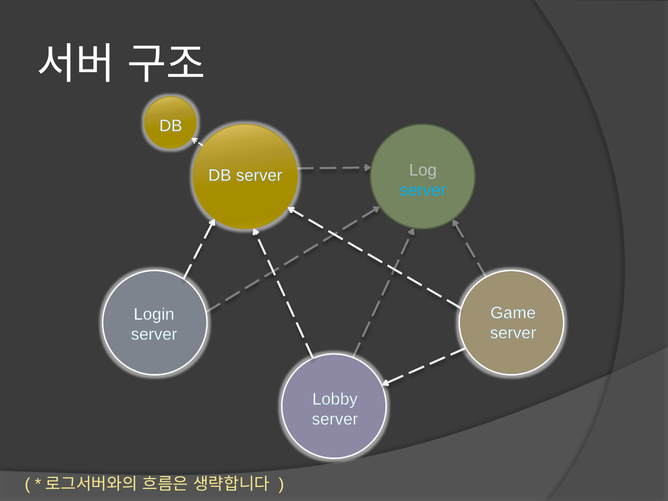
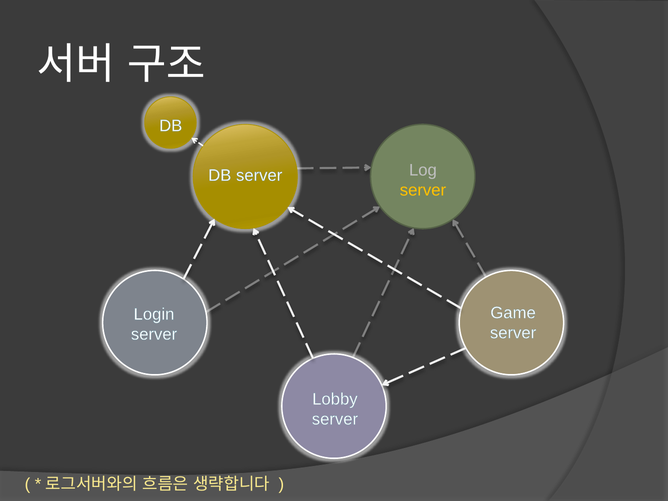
server colour: light blue -> yellow (423, 190)
